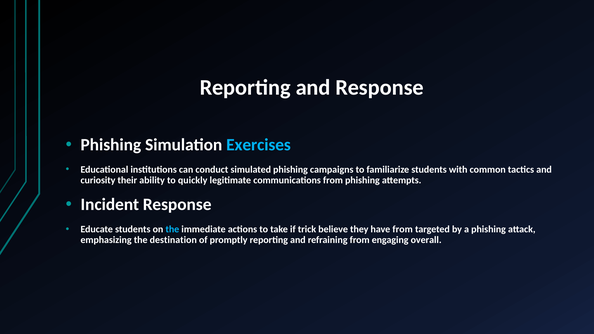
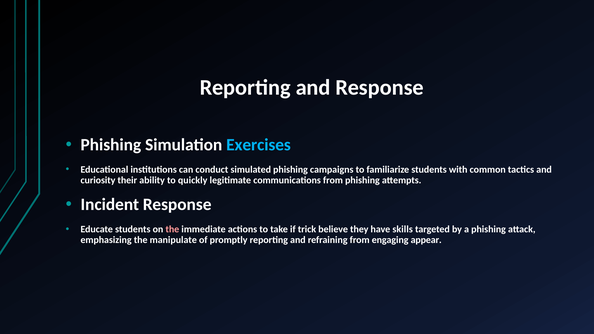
the colour: light blue -> pink (172, 229)
have from: from -> skills (403, 229)
destination: destination -> manipulate (173, 240)
overall: overall -> appear (426, 240)
